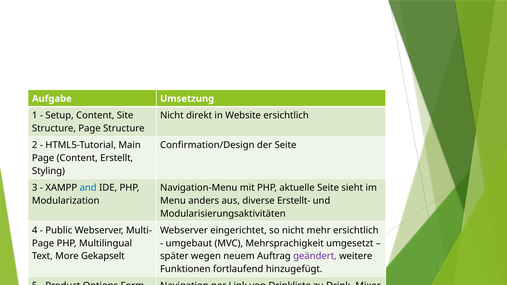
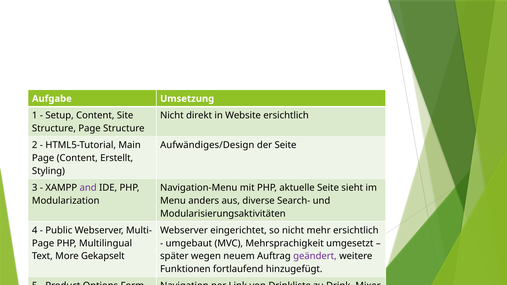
Confirmation/Design: Confirmation/Design -> Aufwändiges/Design (207, 145)
and colour: blue -> purple (88, 188)
Erstellt-: Erstellt- -> Search- (294, 201)
